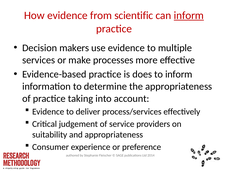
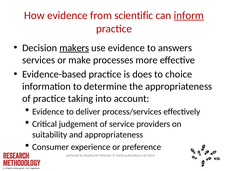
makers underline: none -> present (74, 48)
multiple: multiple -> answers (175, 48)
to inform: inform -> choice (179, 74)
